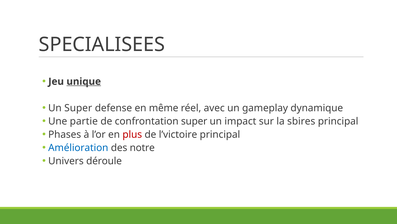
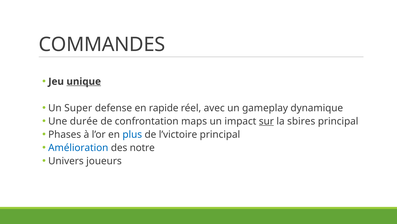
SPECIALISEES: SPECIALISEES -> COMMANDES (102, 44)
même: même -> rapide (164, 108)
partie: partie -> durée (84, 121)
confrontation super: super -> maps (194, 121)
sur underline: none -> present (266, 121)
plus colour: red -> blue (132, 134)
déroule: déroule -> joueurs (104, 160)
